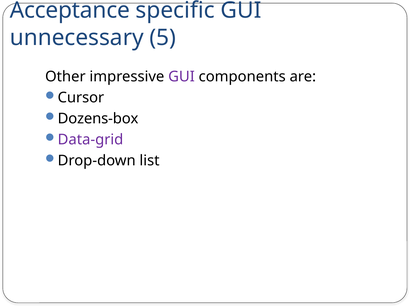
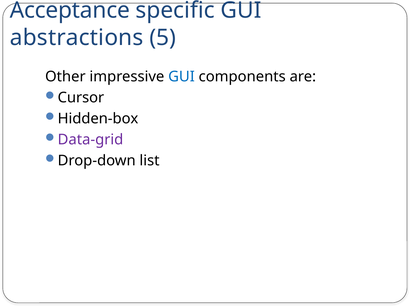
unnecessary: unnecessary -> abstractions (77, 38)
GUI colour: purple -> blue (181, 77)
Dozens-box: Dozens-box -> Hidden-box (98, 119)
